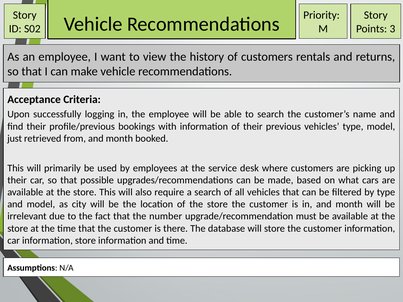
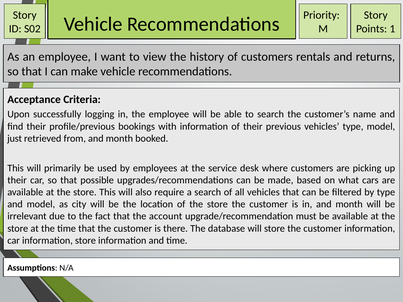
3: 3 -> 1 (392, 29)
number: number -> account (166, 217)
